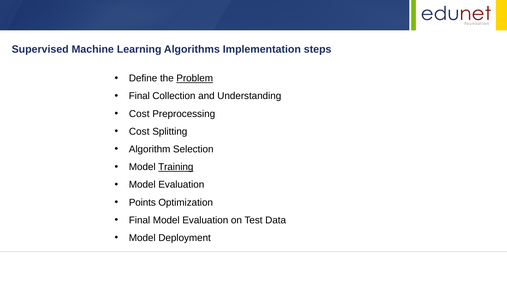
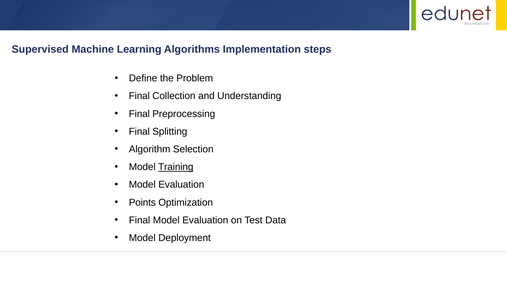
Problem underline: present -> none (195, 78)
Cost: Cost -> Final (139, 114)
Cost: Cost -> Final (139, 132)
